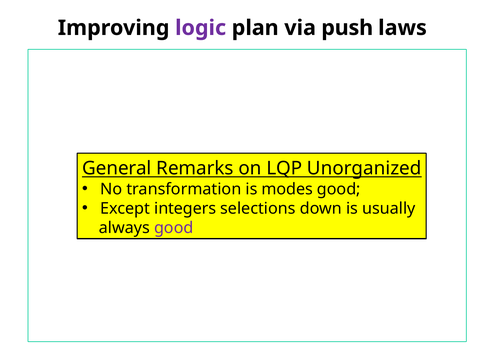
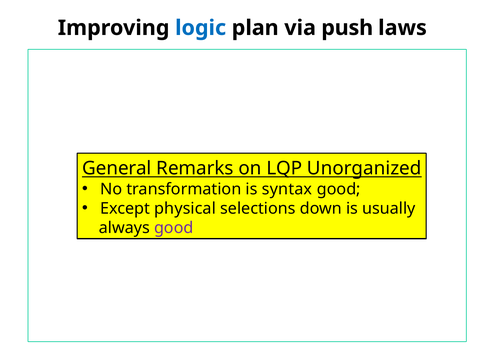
logic colour: purple -> blue (201, 28)
modes: modes -> syntax (287, 189)
integers: integers -> physical (185, 209)
